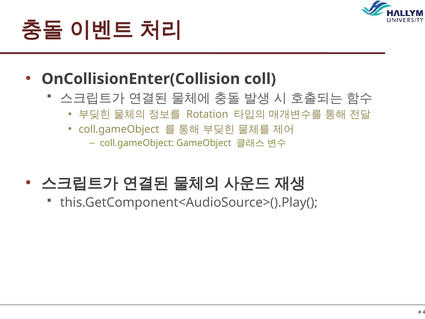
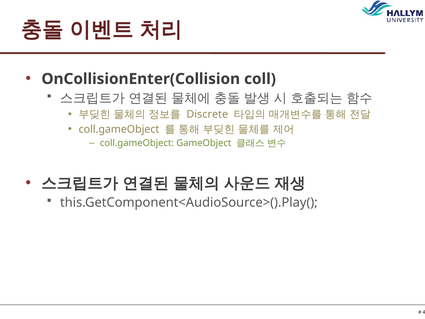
Rotation: Rotation -> Discrete (207, 114)
